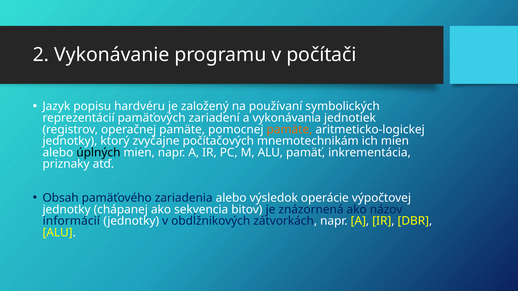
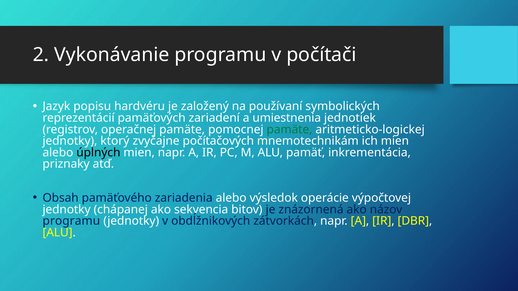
vykonávania: vykonávania -> umiestnenia (287, 118)
pamäte colour: orange -> green (289, 130)
informácií: informácií -> programu (71, 221)
